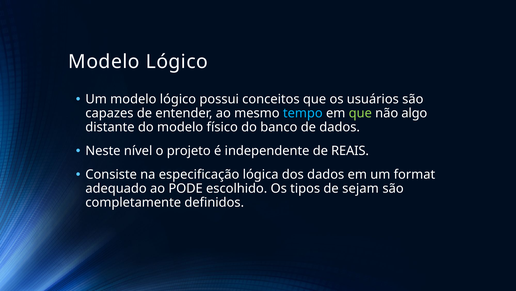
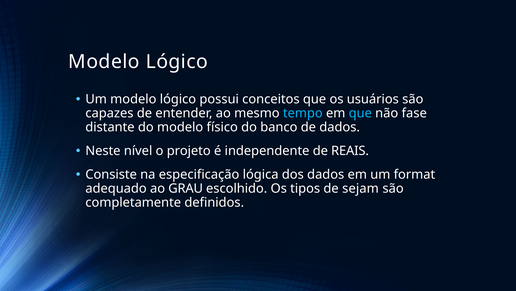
que colour: light green -> light blue (360, 113)
algo: algo -> fase (414, 113)
PODE: PODE -> GRAU (186, 188)
